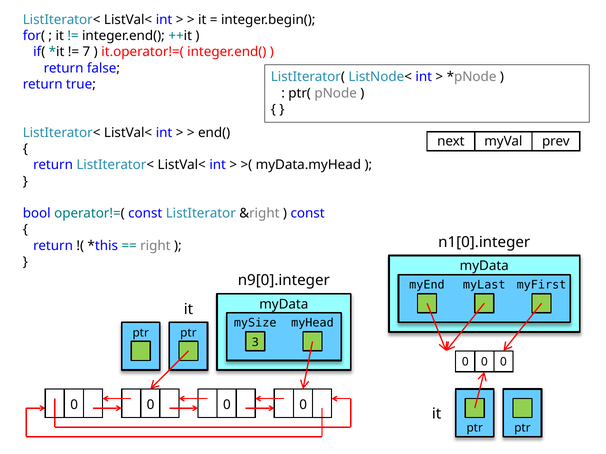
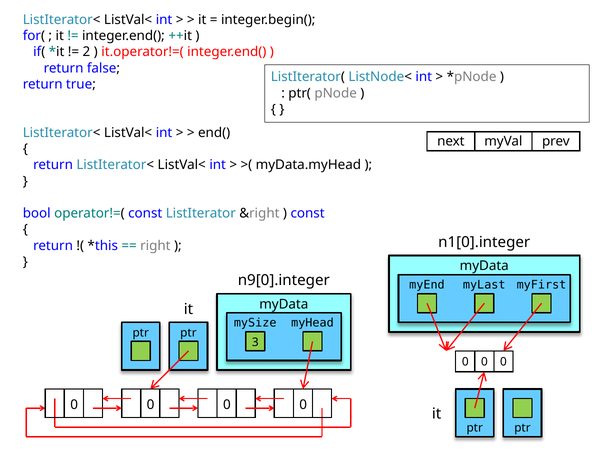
7: 7 -> 2 (86, 52)
